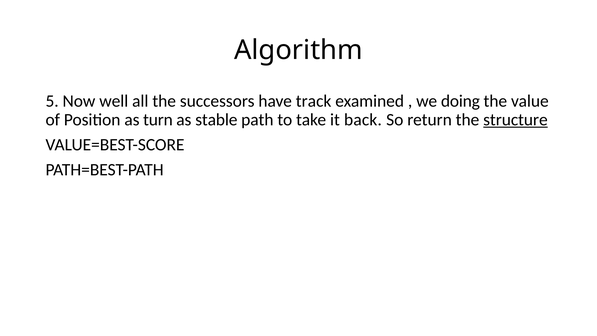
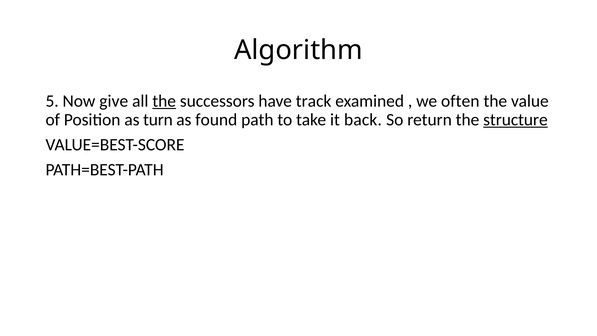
well: well -> give (114, 101)
the underline: none -> present (164, 101)
doing: doing -> often (460, 101)
stable: stable -> found (216, 120)
